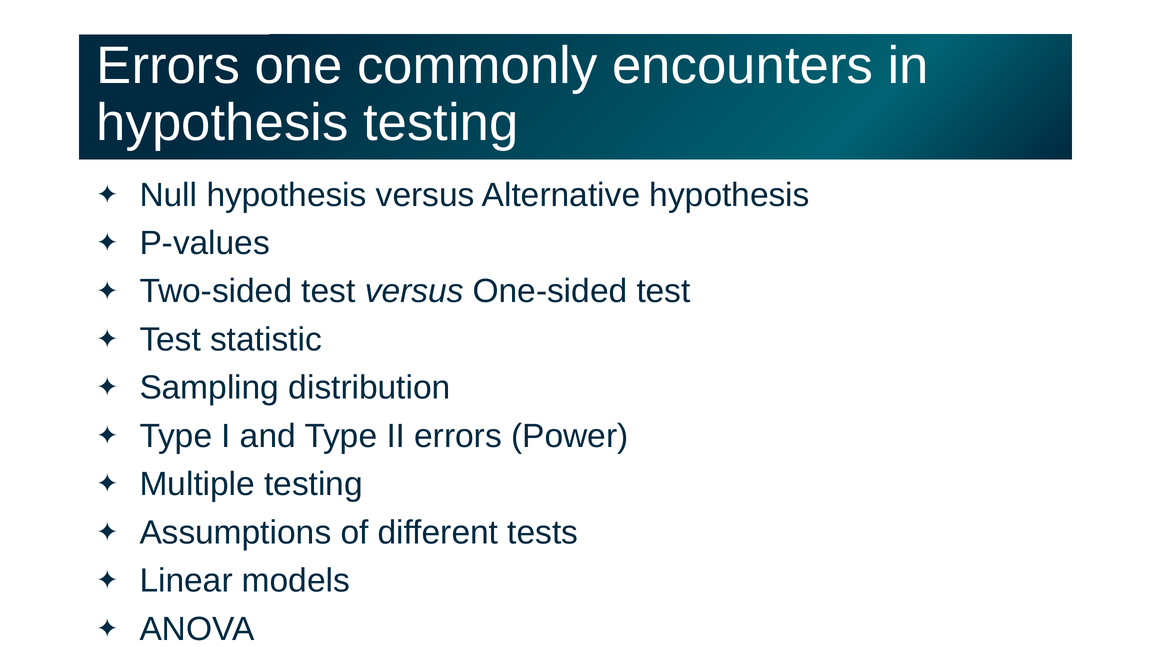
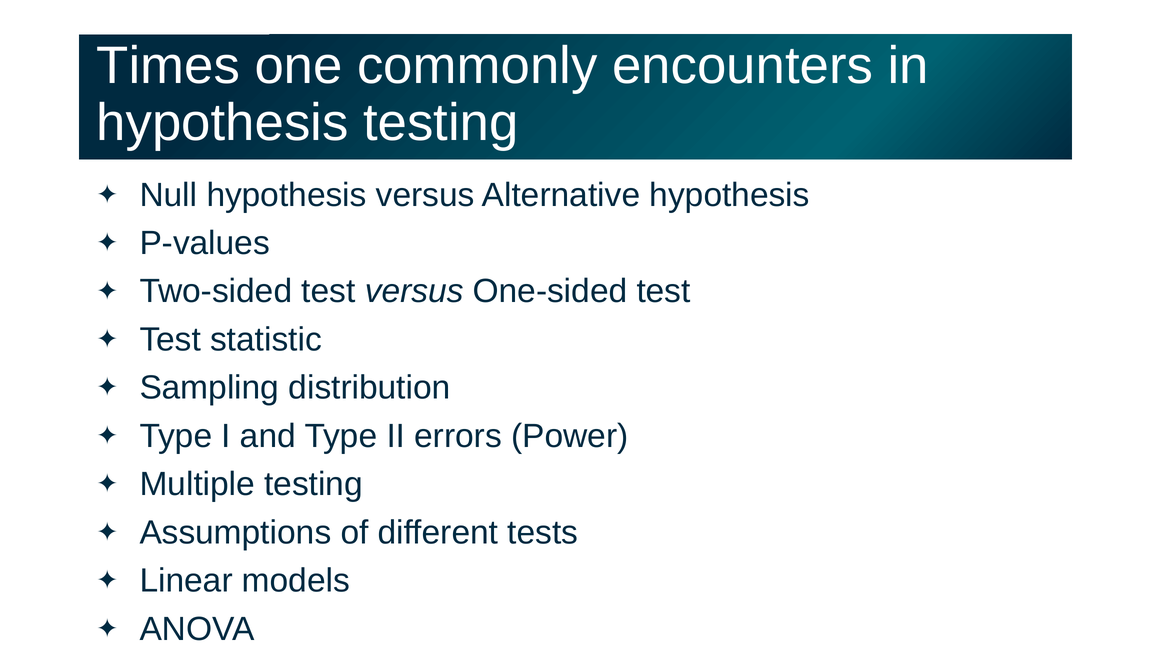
Errors: Errors -> Times (168, 66)
